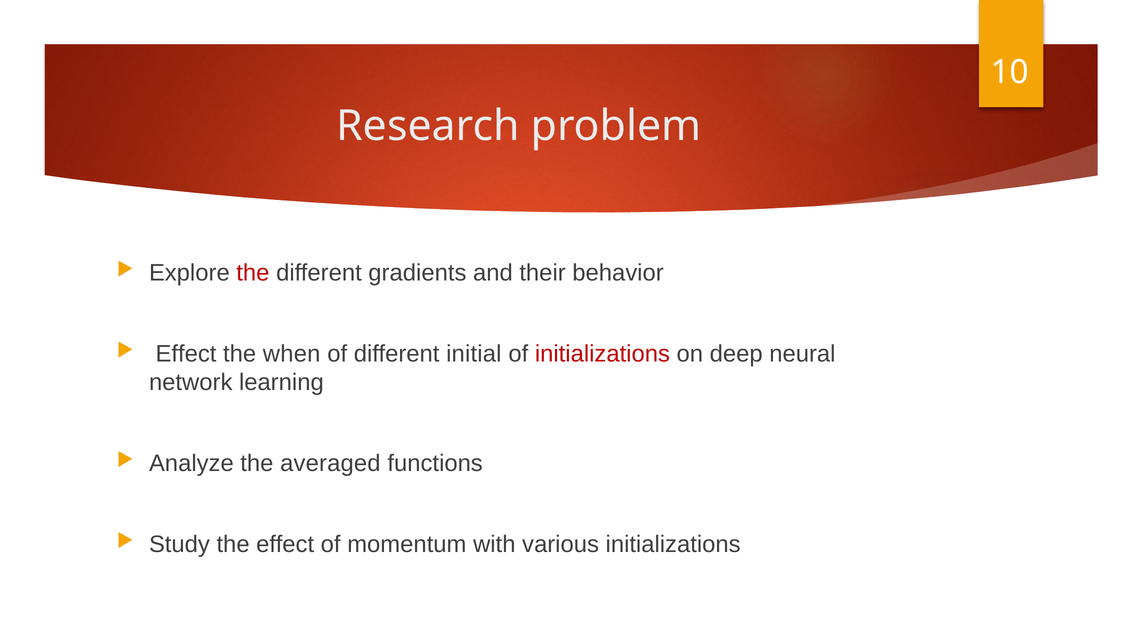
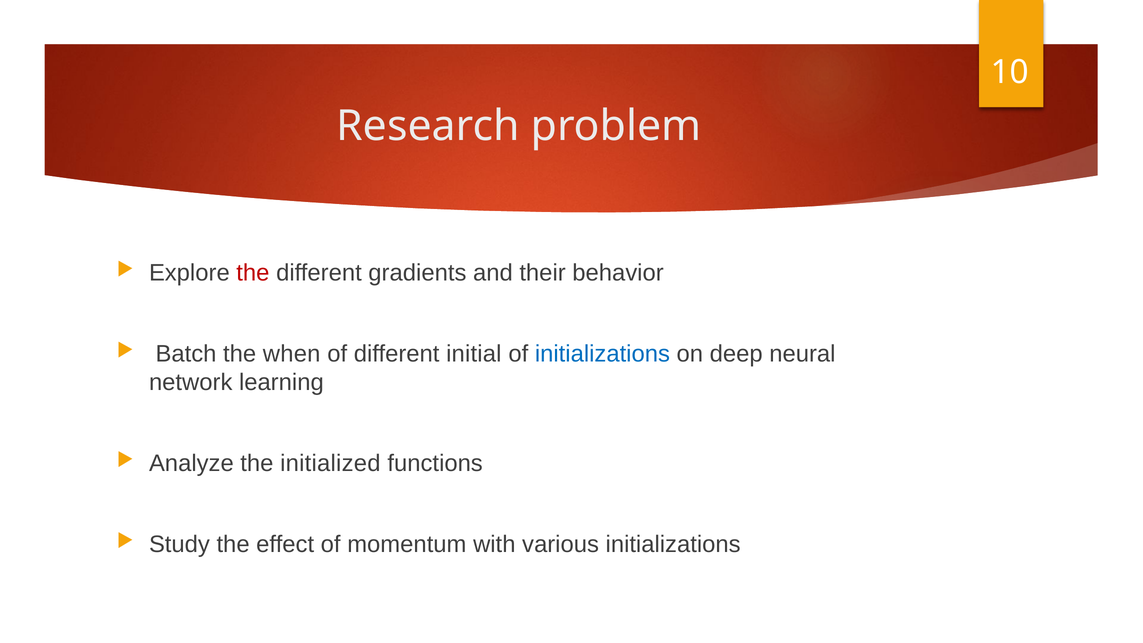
Effect: Effect -> Batch (186, 354)
initializations colour: red -> blue (602, 354)
averaged: averaged -> initialized (330, 464)
